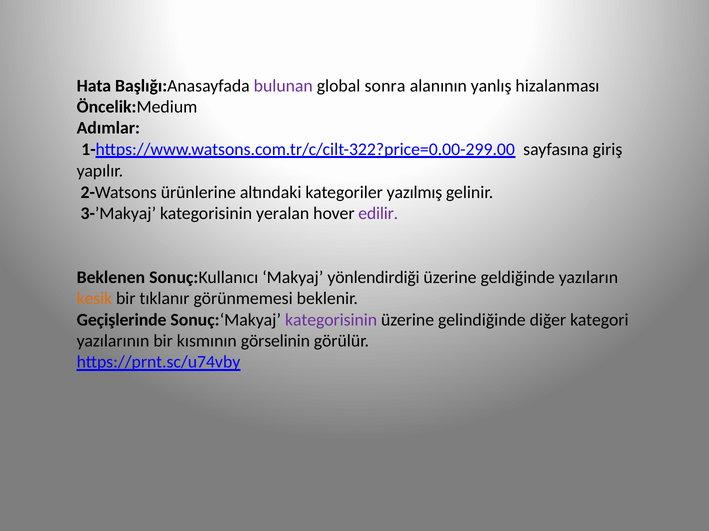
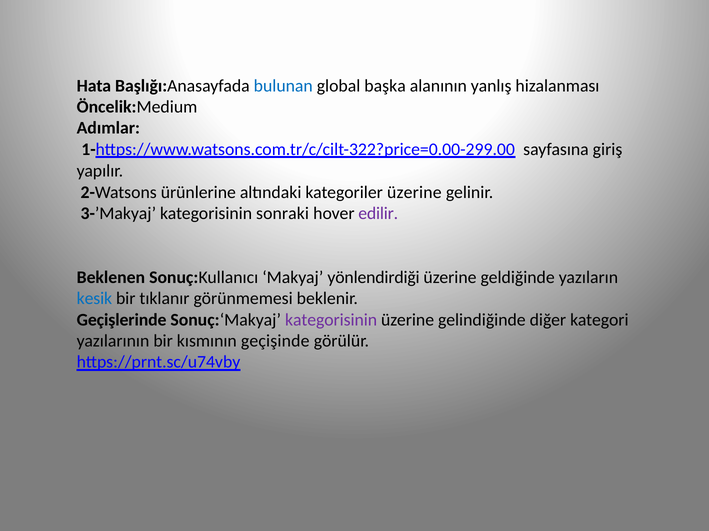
bulunan colour: purple -> blue (283, 86)
sonra: sonra -> başka (385, 86)
kategoriler yazılmış: yazılmış -> üzerine (414, 193)
yeralan: yeralan -> sonraki (283, 214)
kesik colour: orange -> blue (94, 299)
görselinin: görselinin -> geçişinde (275, 341)
